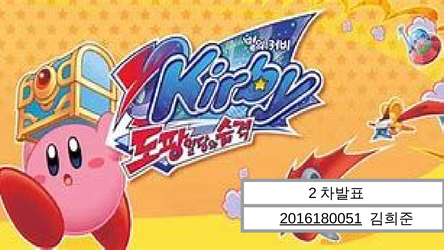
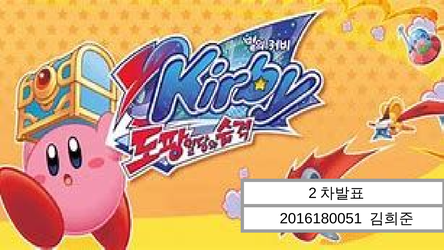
2016180051 underline: present -> none (321, 218)
